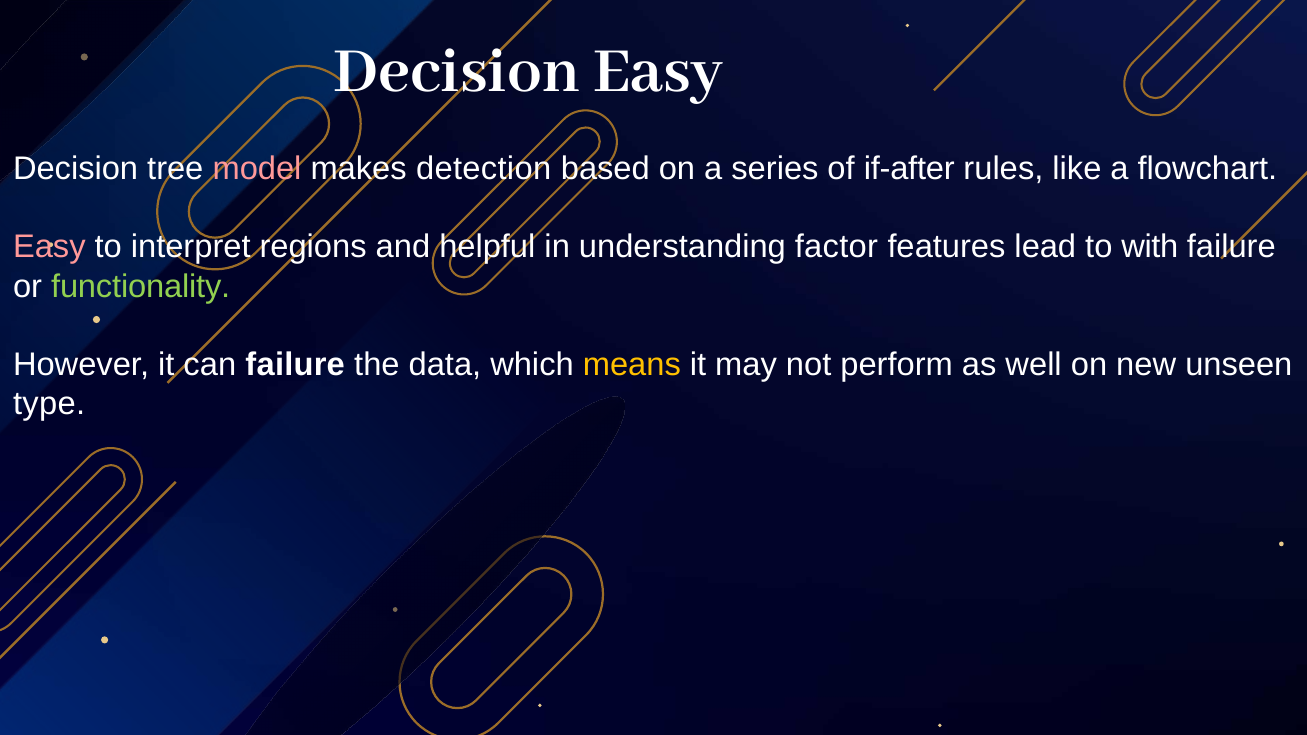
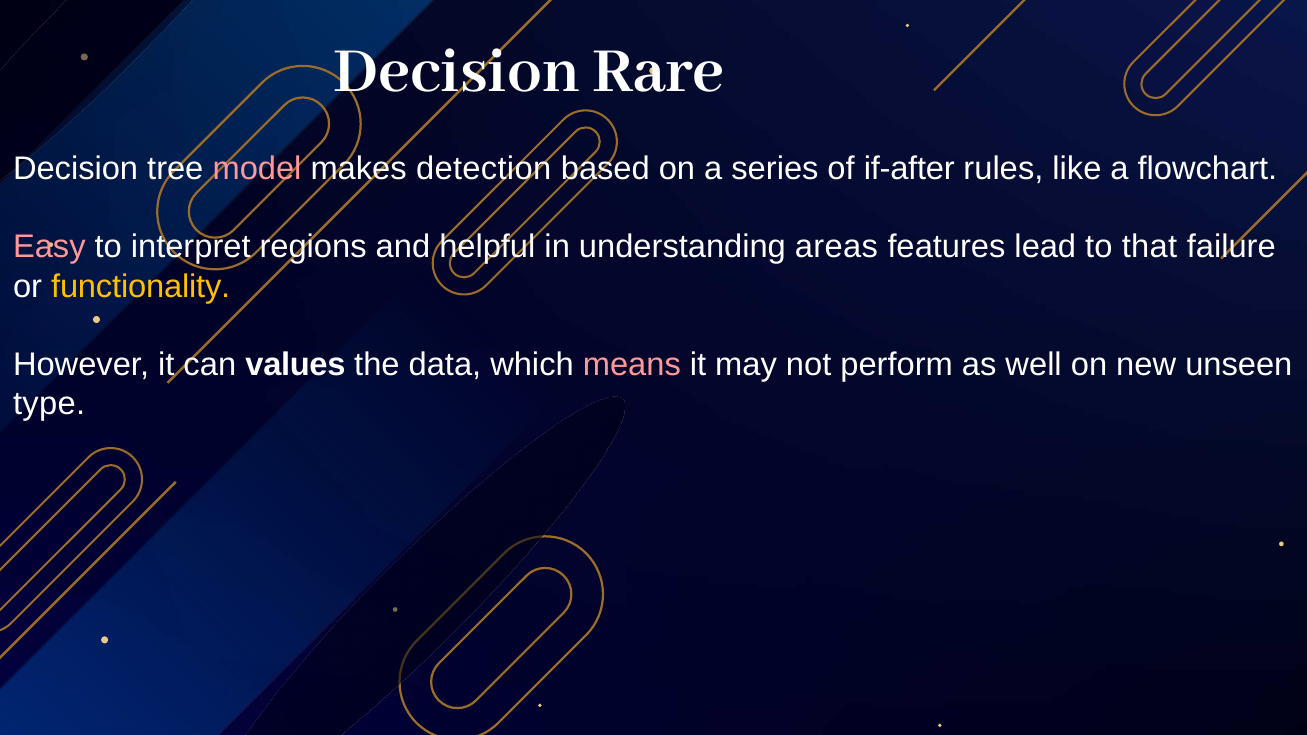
Decision Easy: Easy -> Rare (658, 69)
factor: factor -> areas (836, 247)
with: with -> that (1150, 247)
functionality colour: light green -> yellow (141, 286)
can failure: failure -> values (295, 365)
means colour: yellow -> pink (632, 365)
